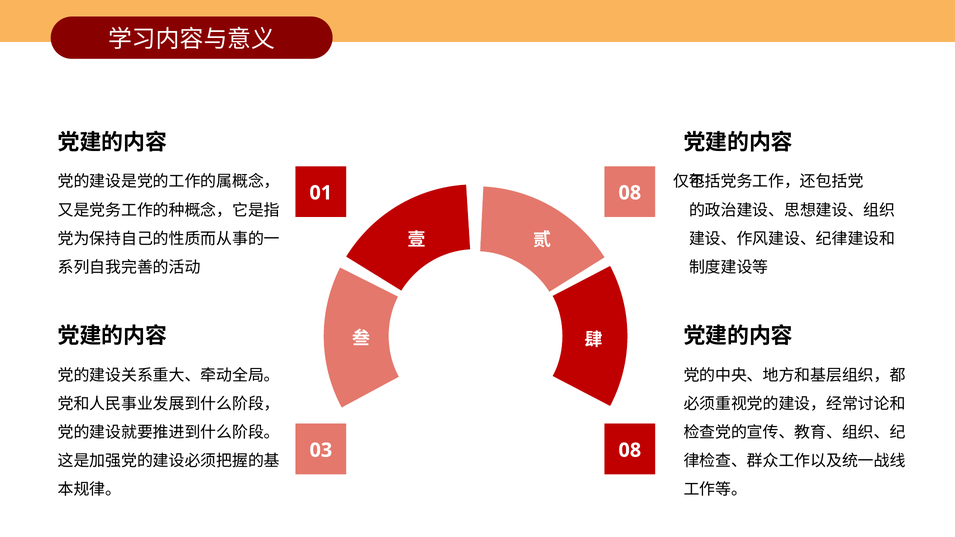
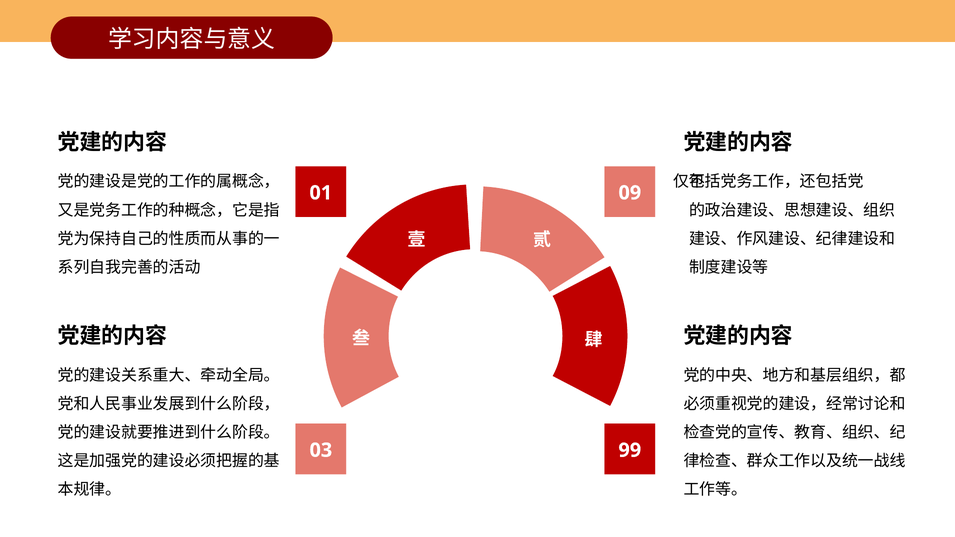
01 08: 08 -> 09 (630, 193)
03 08: 08 -> 99 (630, 450)
